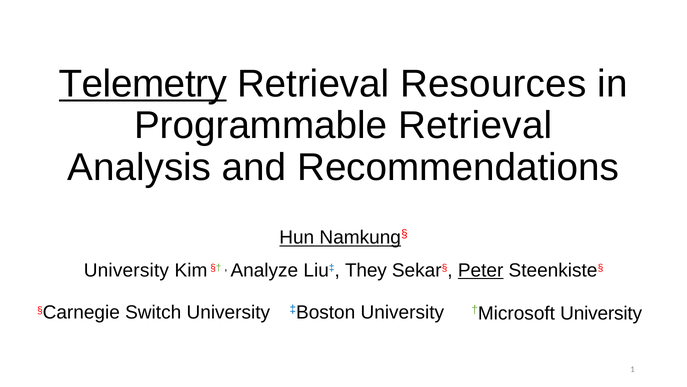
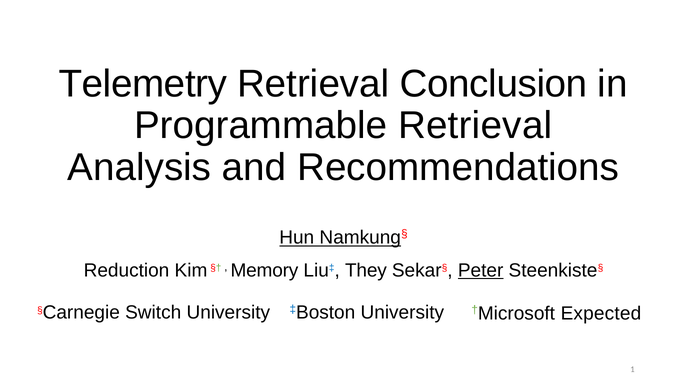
Telemetry underline: present -> none (143, 84)
Resources: Resources -> Conclusion (494, 84)
University: University -> Reduction (126, 270)
Analyze: Analyze -> Memory (264, 270)
†Microsoft University: University -> Expected (601, 313)
